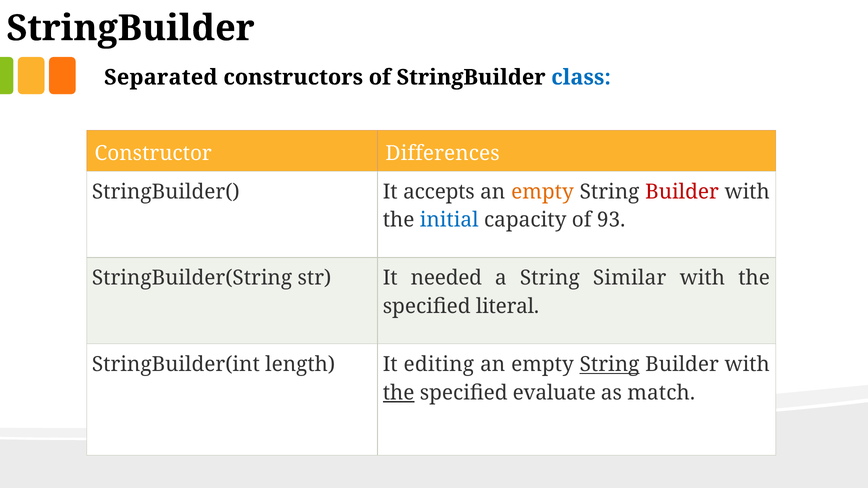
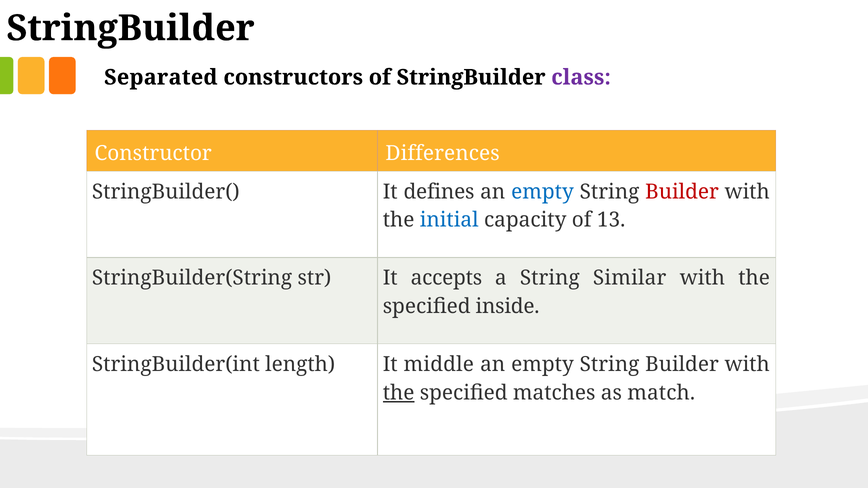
class colour: blue -> purple (581, 77)
accepts: accepts -> defines (439, 192)
empty colour: orange -> blue (542, 192)
93: 93 -> 13 (611, 220)
needed: needed -> accepts (446, 278)
literal: literal -> inside (508, 307)
editing: editing -> middle (439, 365)
String underline: present -> none (610, 365)
evaluate: evaluate -> matches (554, 393)
